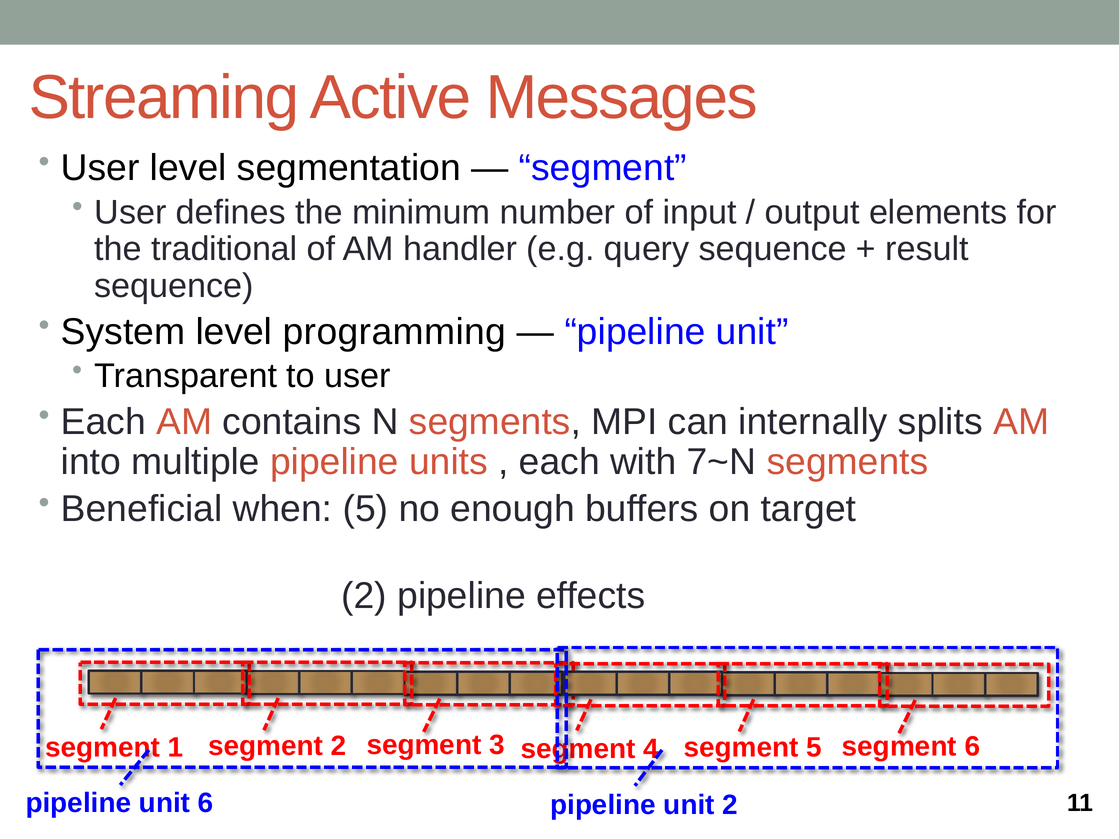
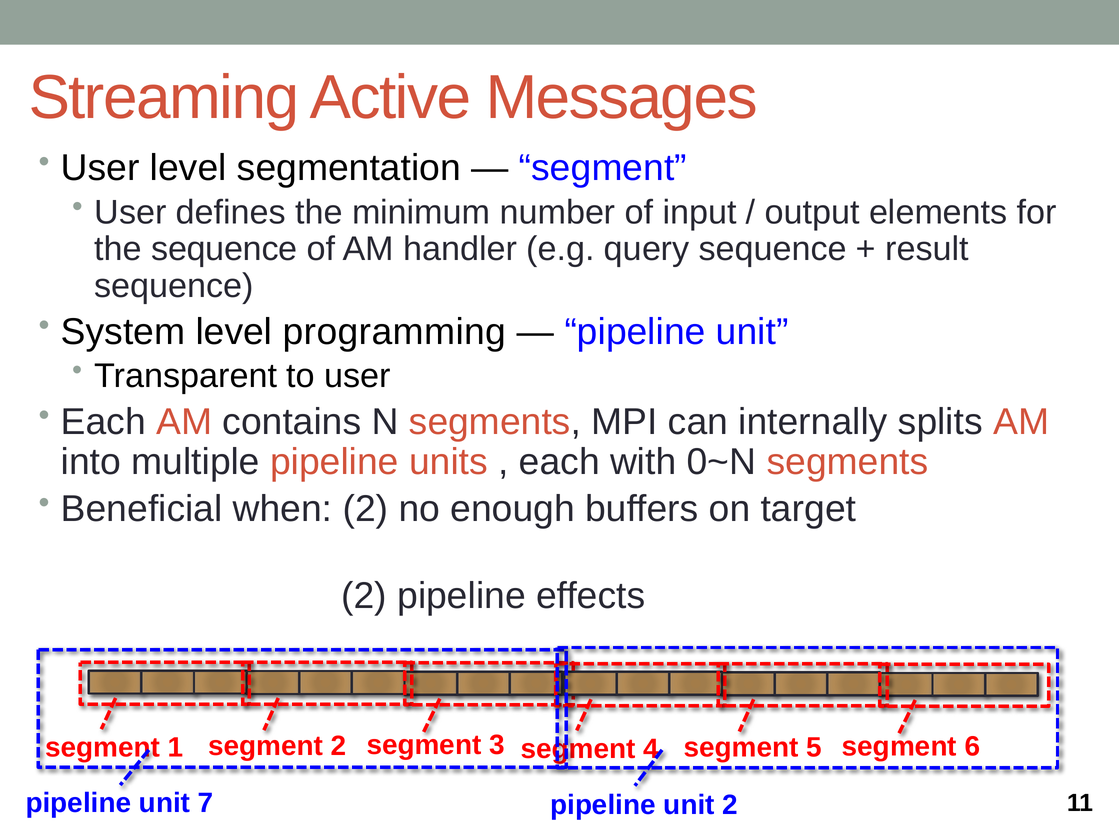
the traditional: traditional -> sequence (224, 249)
7~N: 7~N -> 0~N (721, 462)
when 5: 5 -> 2 (365, 509)
unit 6: 6 -> 7 (206, 803)
